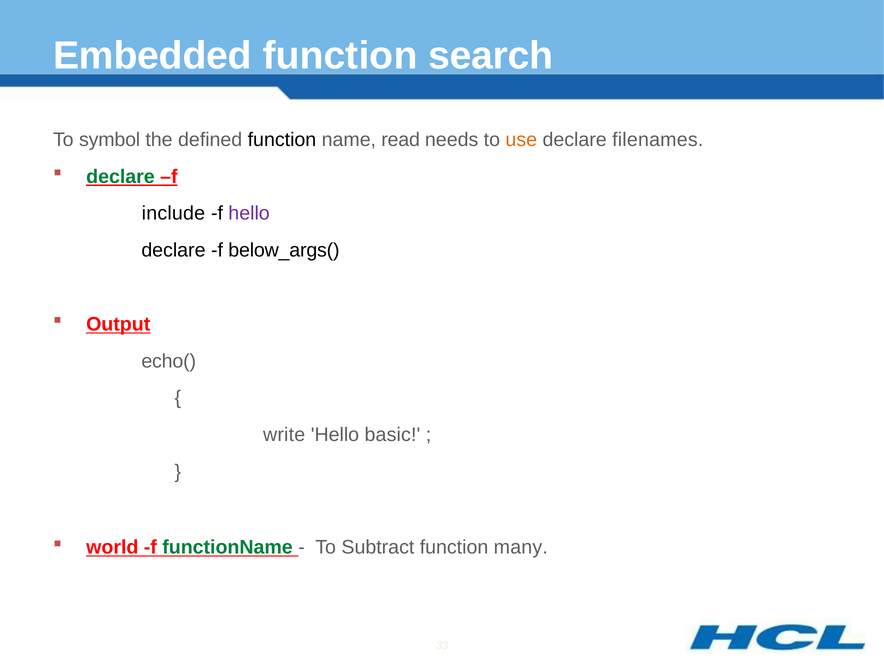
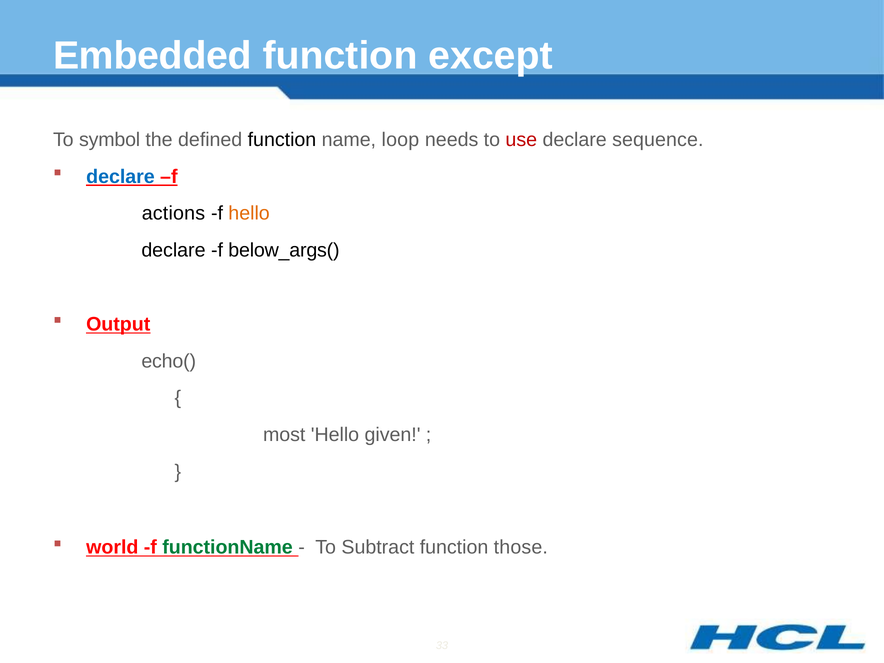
search: search -> except (491, 56)
read: read -> loop (400, 140)
use colour: orange -> red (521, 140)
filenames: filenames -> sequence (658, 140)
declare colour: green -> blue (120, 177)
include: include -> actions (173, 213)
hello colour: purple -> orange (249, 213)
write: write -> most (284, 435)
basic: basic -> given (393, 435)
many: many -> those (521, 547)
